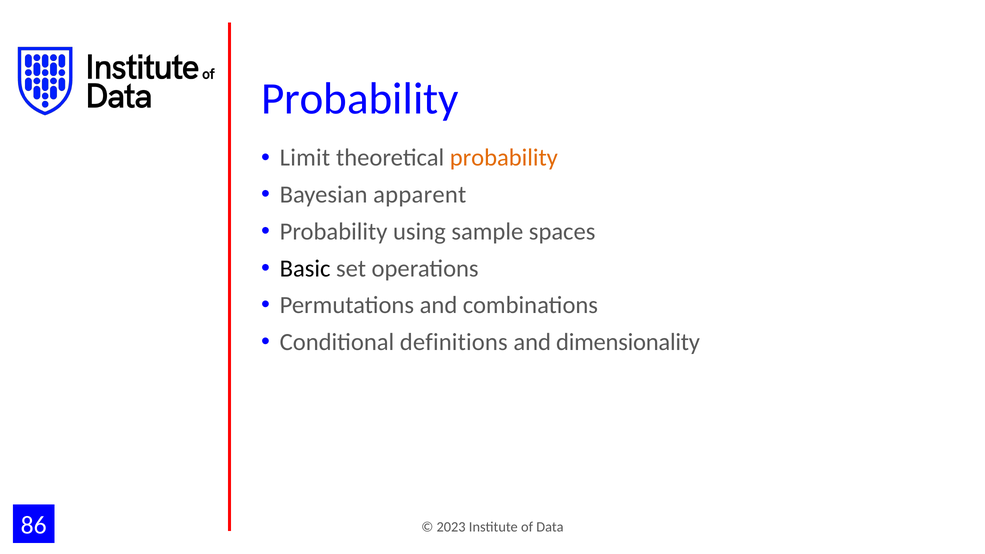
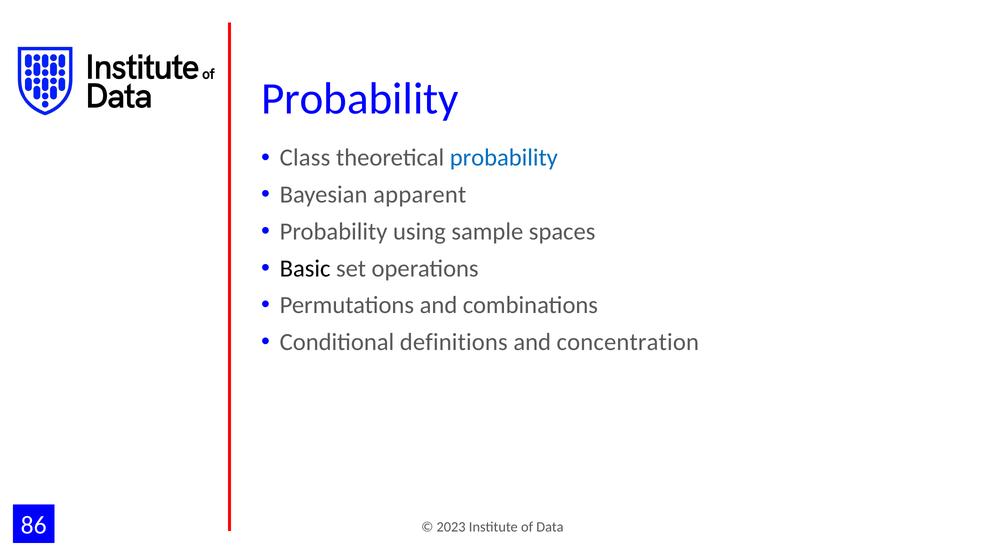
Limit: Limit -> Class (305, 158)
probability colour: orange -> blue (504, 158)
dimensionality: dimensionality -> concentration (628, 342)
